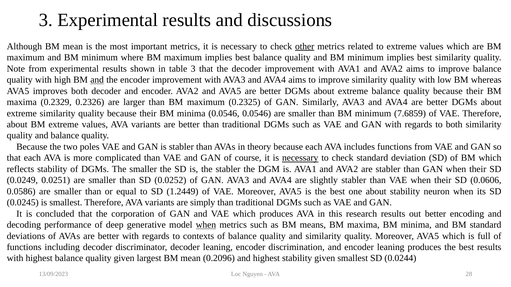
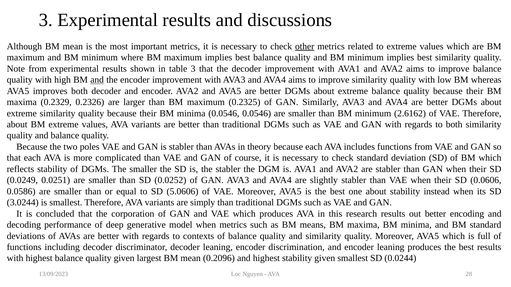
7.6859: 7.6859 -> 2.6162 (410, 113)
necessary underline: present -> none (300, 158)
1.2449: 1.2449 -> 5.0606 (182, 192)
neuron: neuron -> instead (437, 192)
0.0245: 0.0245 -> 3.0244 (23, 203)
when underline: present -> none (206, 225)
